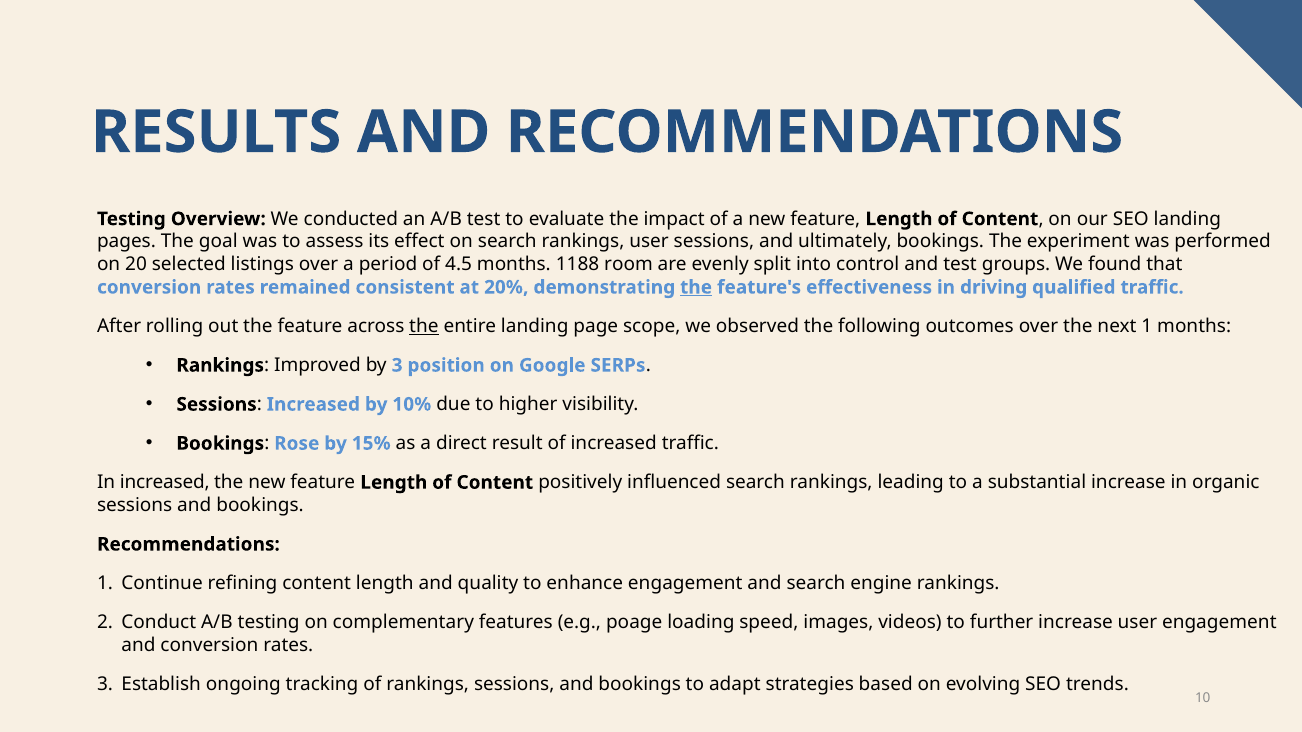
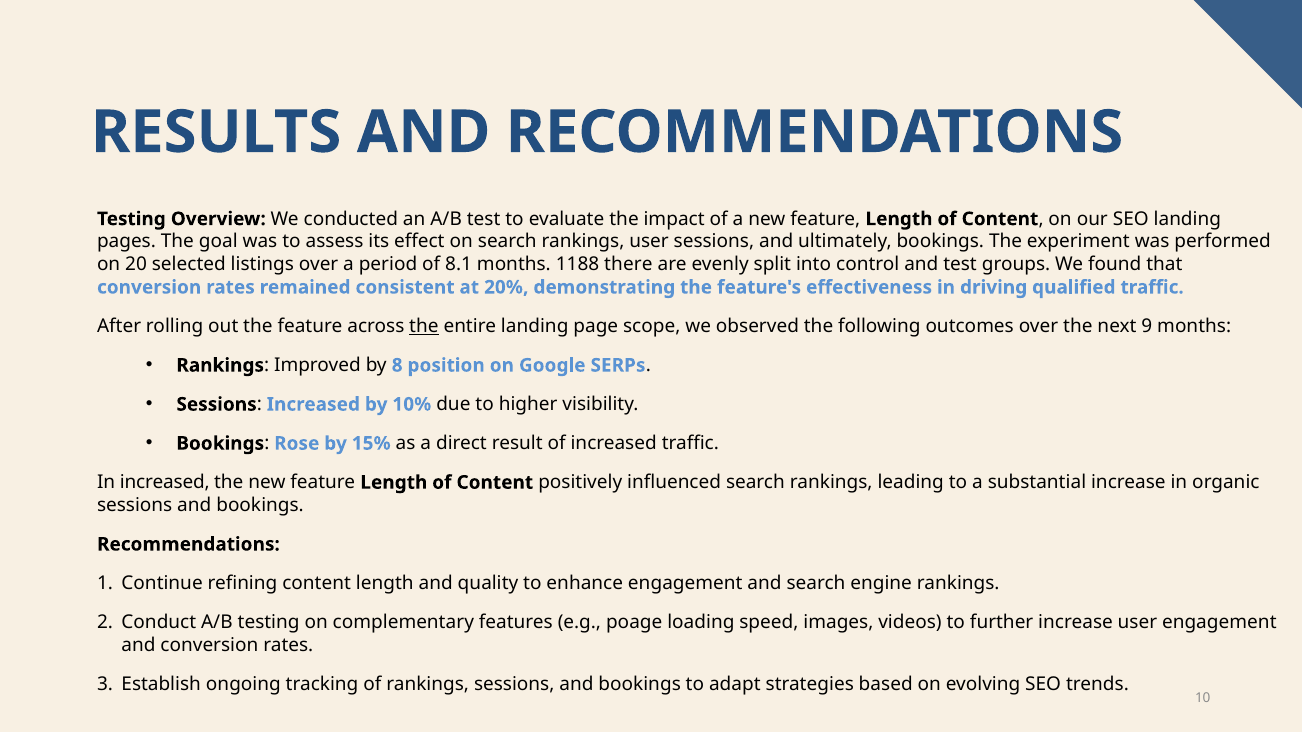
4.5: 4.5 -> 8.1 (459, 265)
room: room -> there (628, 265)
the underline: present -> none (696, 287)
next 1: 1 -> 9 (1147, 326)
by 3: 3 -> 8 (397, 366)
